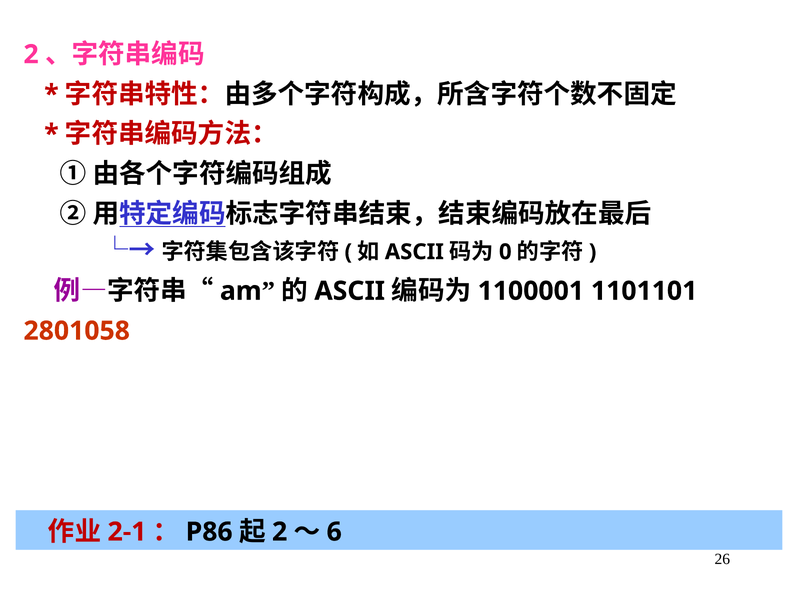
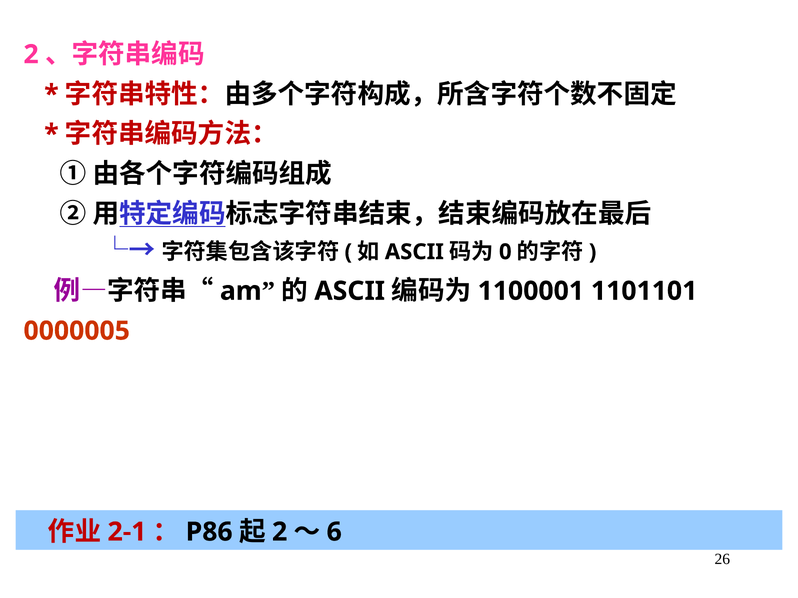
2801058: 2801058 -> 0000005 (77, 331)
